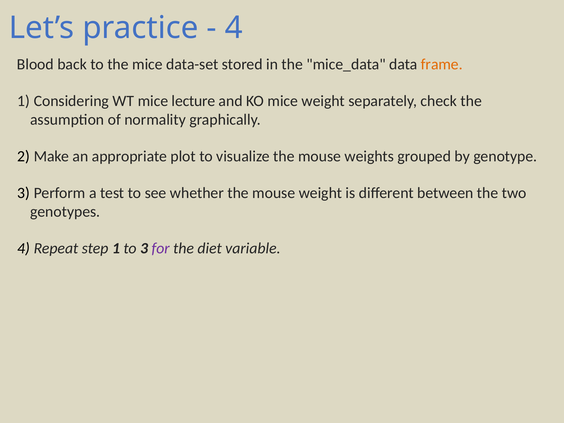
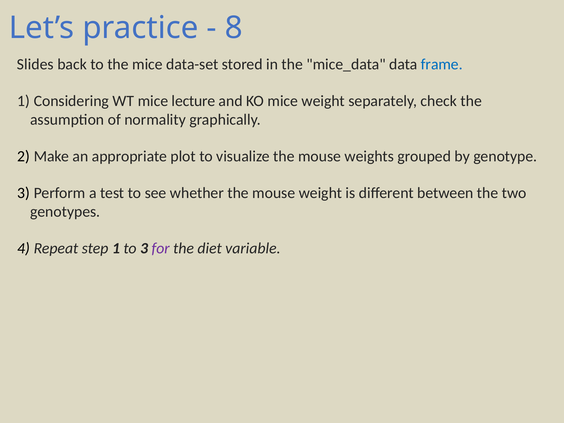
4: 4 -> 8 (234, 28)
Blood: Blood -> Slides (35, 64)
frame colour: orange -> blue (442, 64)
